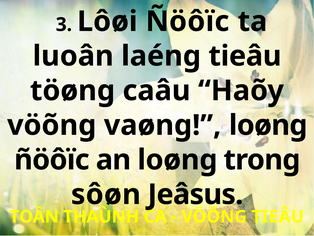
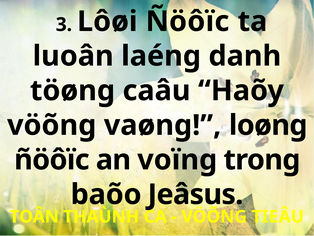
laéng tieâu: tieâu -> danh (245, 56)
an loøng: loøng -> voïng (177, 160)
sôøn: sôøn -> baõo (106, 194)
